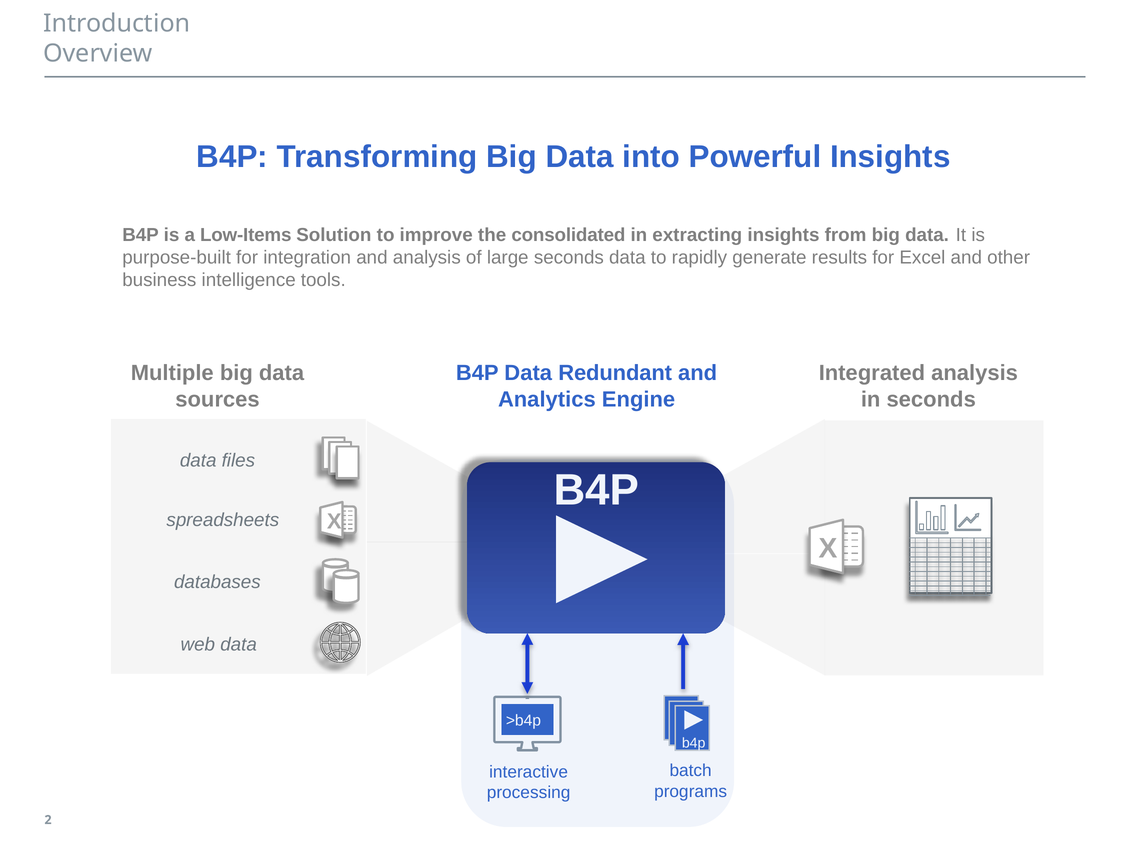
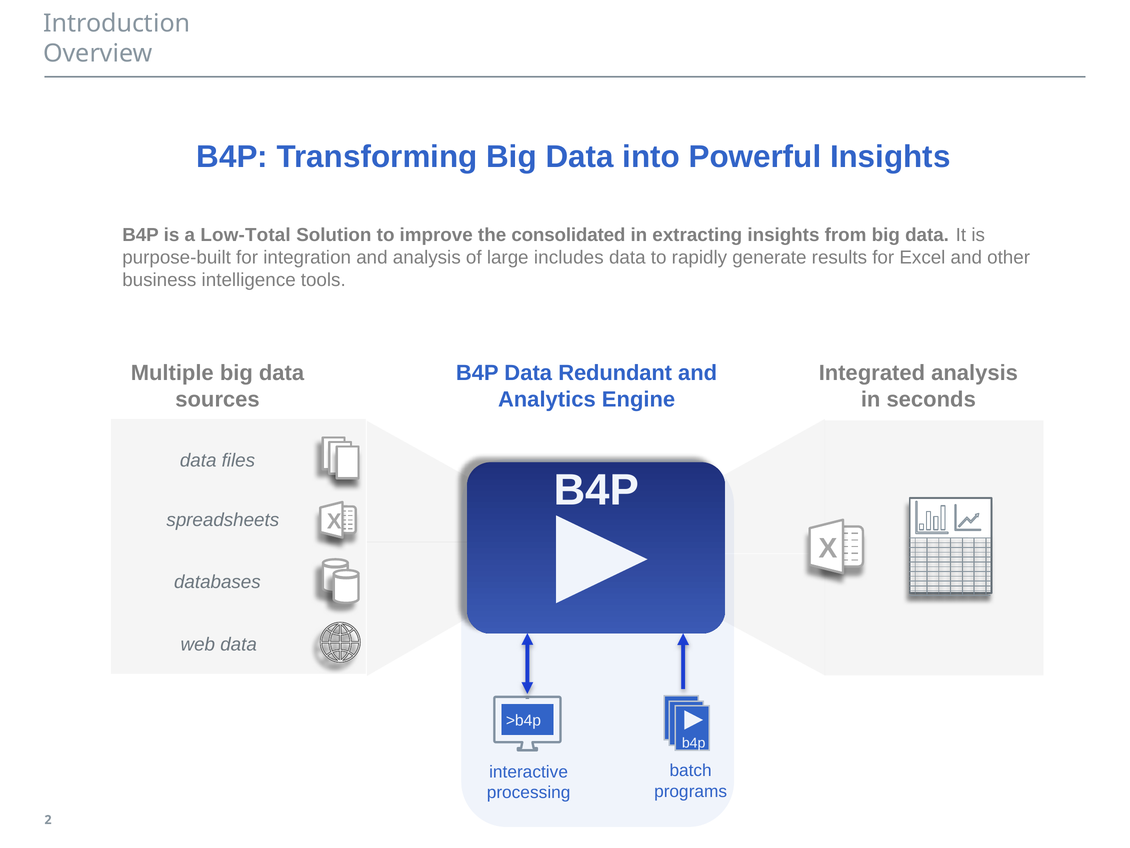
Low-Items: Low-Items -> Low-Total (246, 235)
large seconds: seconds -> includes (569, 257)
